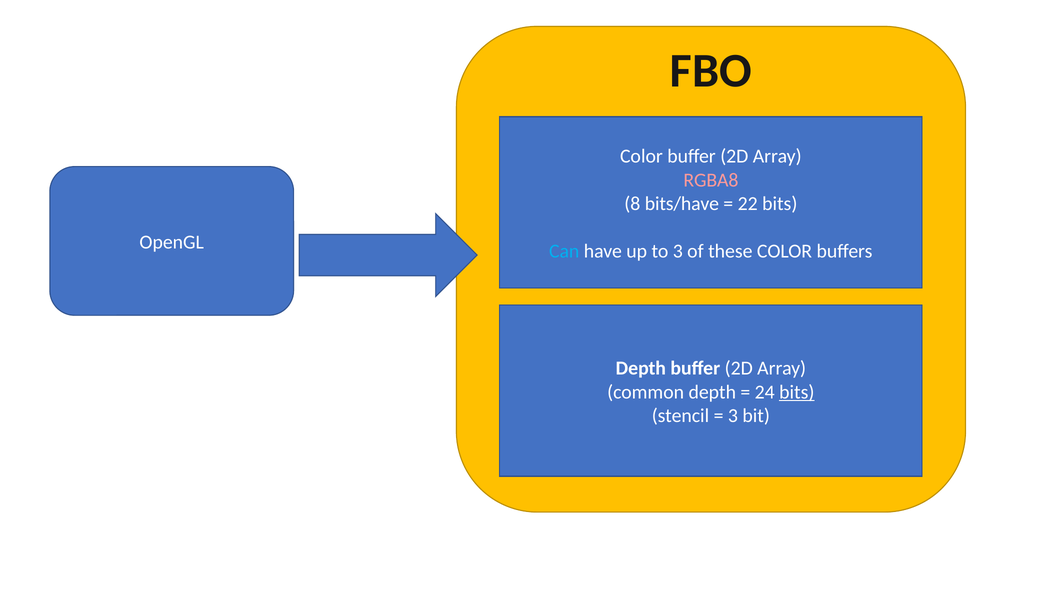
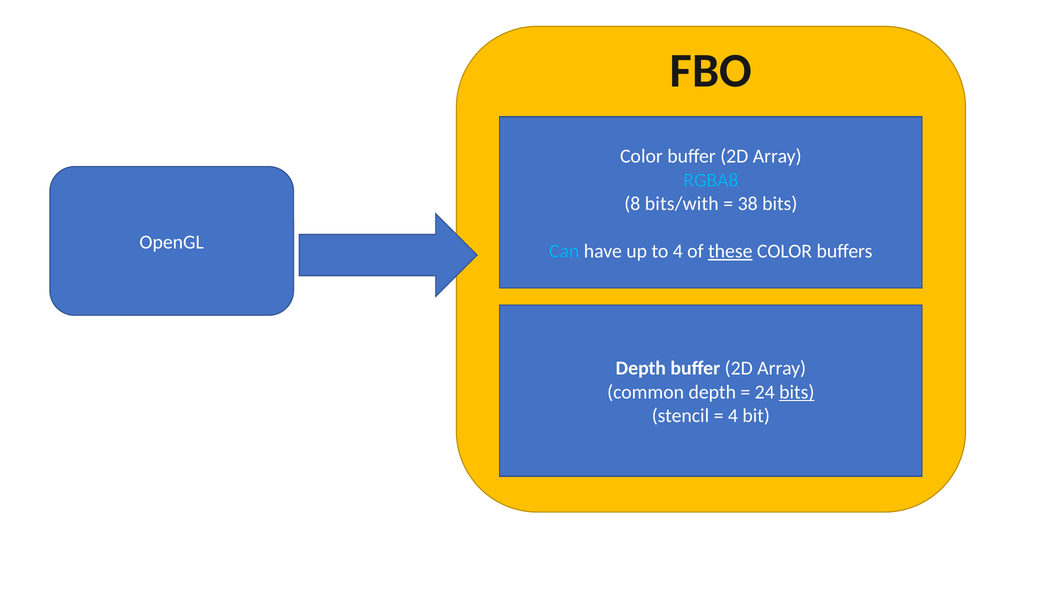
RGBA8 colour: pink -> light blue (711, 180)
bits/have: bits/have -> bits/with (682, 204)
22: 22 -> 38 (748, 204)
to 3: 3 -> 4 (678, 251)
these underline: none -> present (730, 251)
3: 3 -> 4 (733, 416)
